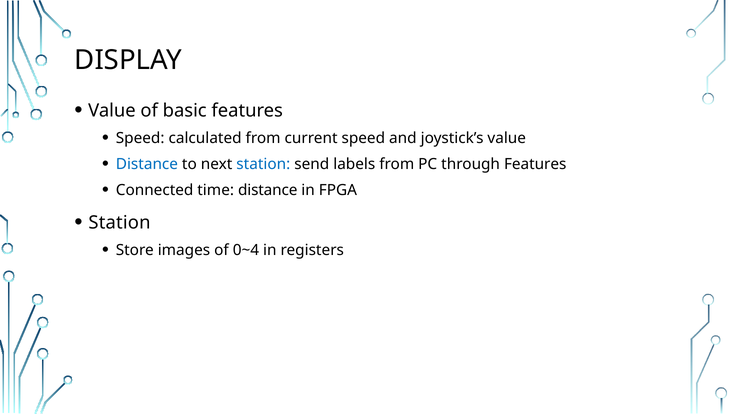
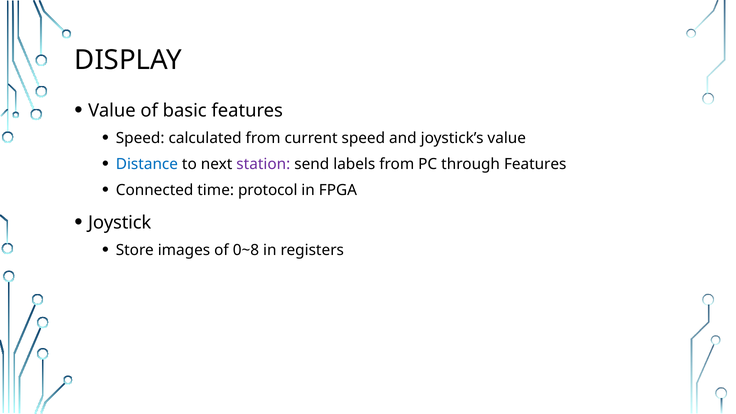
station colour: blue -> purple (263, 164)
time distance: distance -> protocol (268, 190)
Station: Station -> Joystick (120, 223)
0~4: 0~4 -> 0~8 (246, 250)
